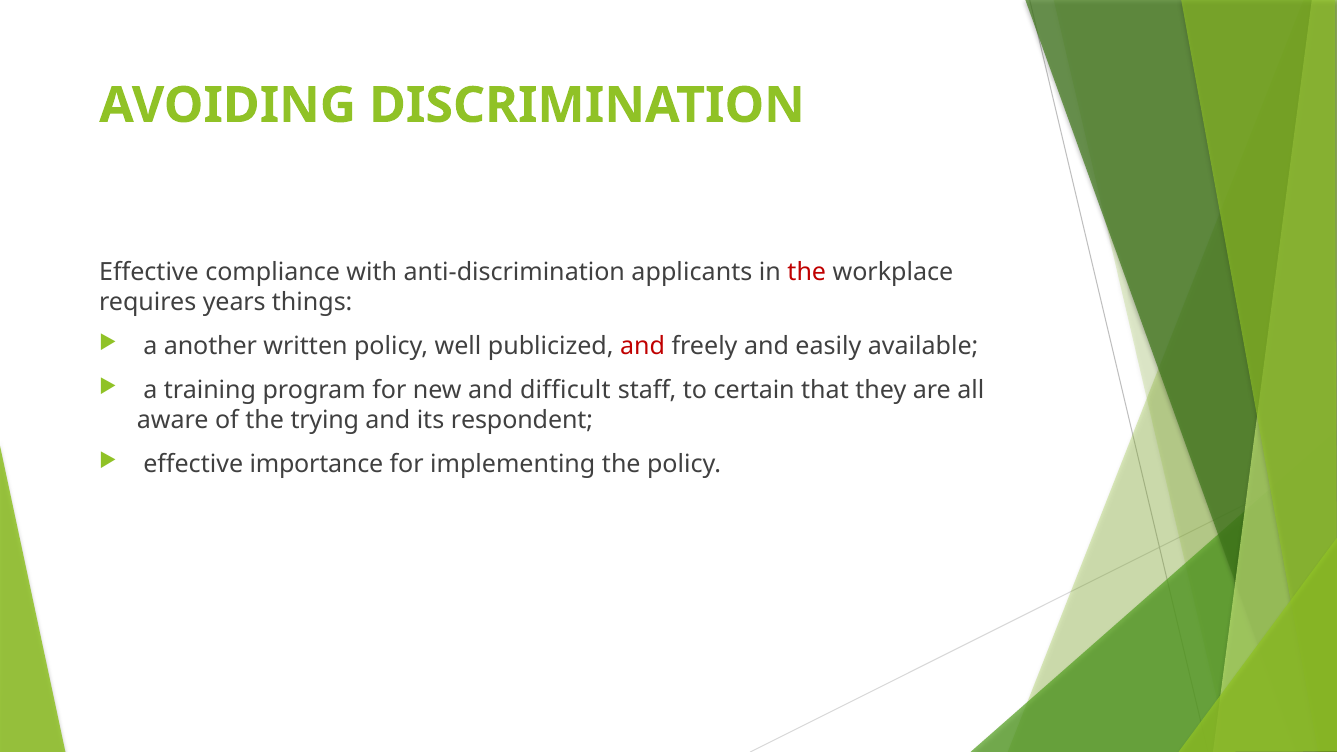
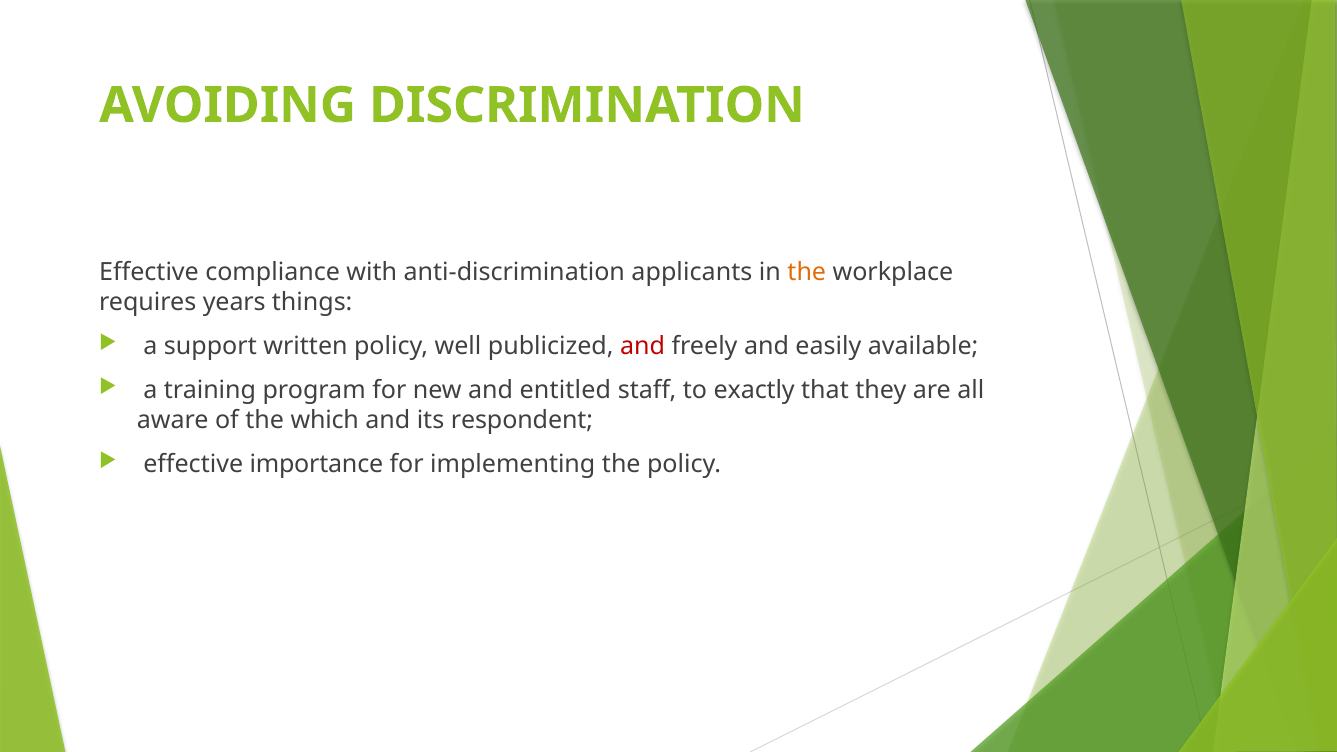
the colour: red -> orange (807, 272)
another: another -> support (210, 346)
difficult: difficult -> entitled (565, 390)
certain: certain -> exactly (754, 390)
trying: trying -> which (325, 420)
